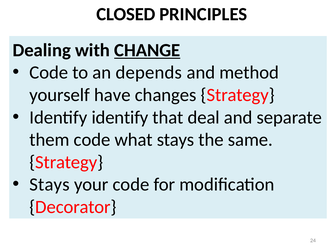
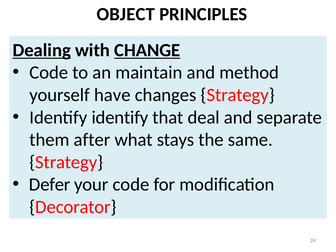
CLOSED: CLOSED -> OBJECT (126, 14)
Dealing underline: none -> present (42, 50)
depends: depends -> maintain (149, 73)
them code: code -> after (92, 140)
Stays: Stays -> Defer (50, 185)
